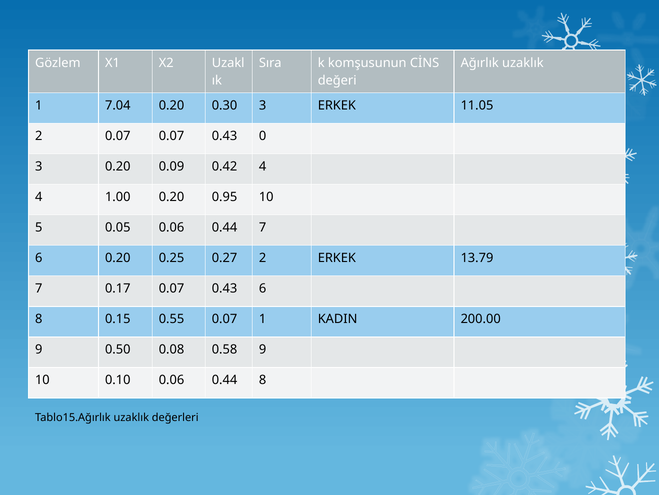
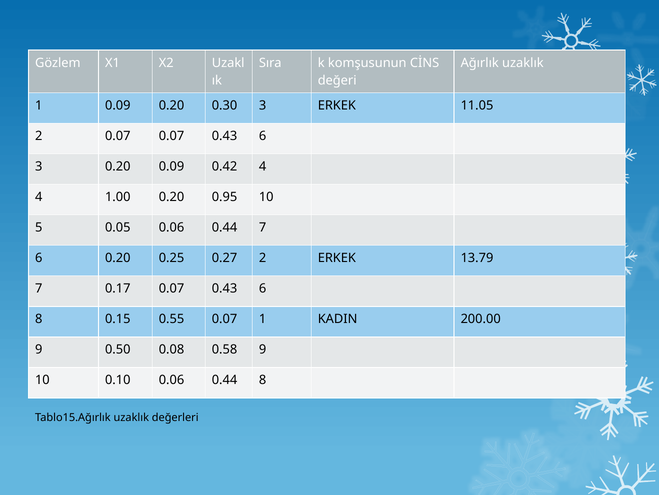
1 7.04: 7.04 -> 0.09 (118, 105)
0.07 0.07 0.43 0: 0 -> 6 (263, 136)
